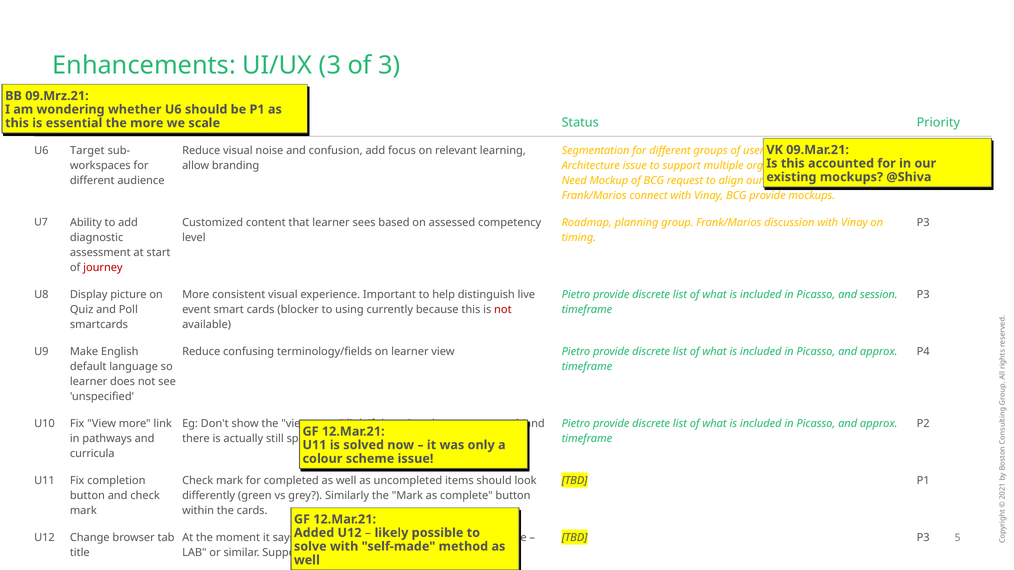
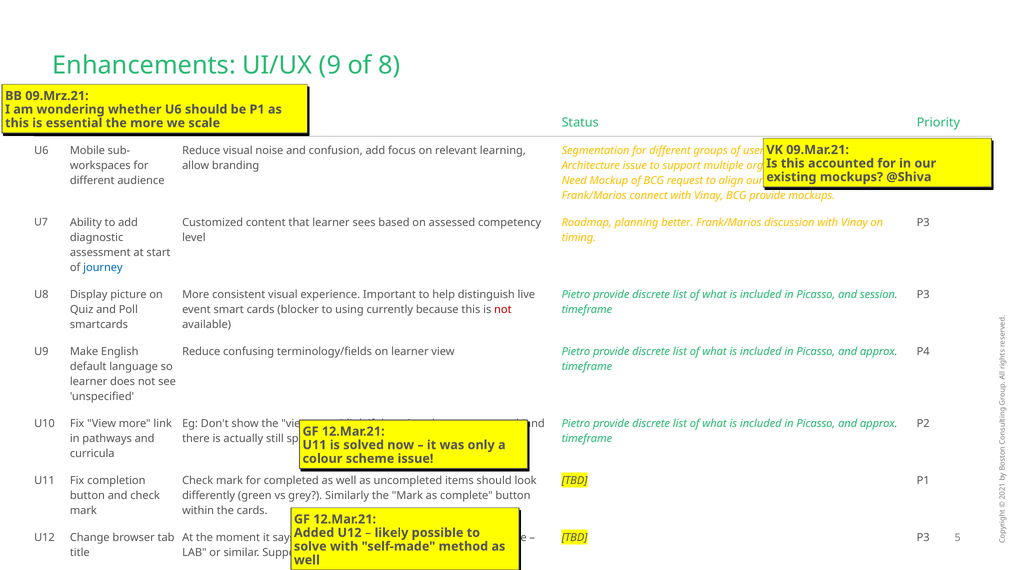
UI/UX 3: 3 -> 9 (330, 65)
of 3: 3 -> 8 (389, 65)
U6 Target: Target -> Mobile (87, 151)
group: group -> better (677, 223)
journey colour: red -> blue (103, 268)
